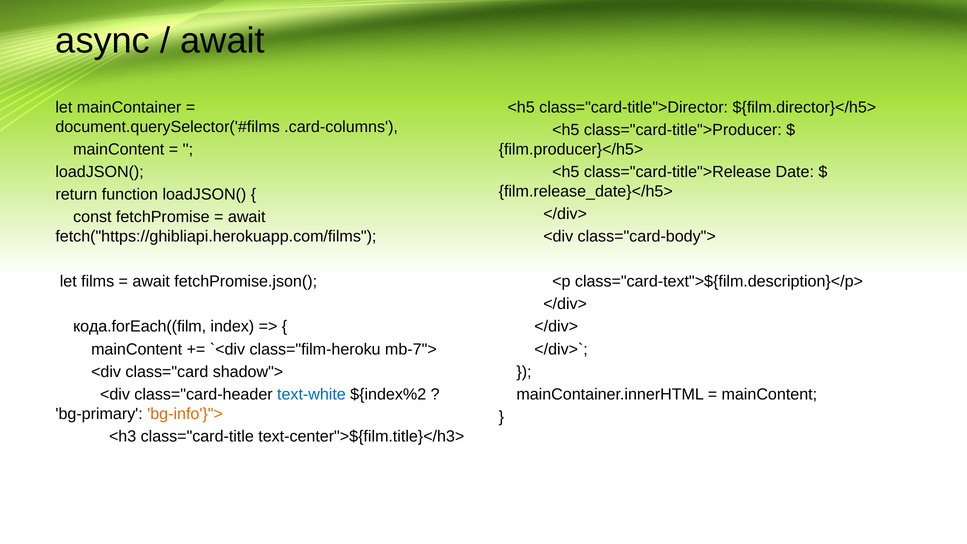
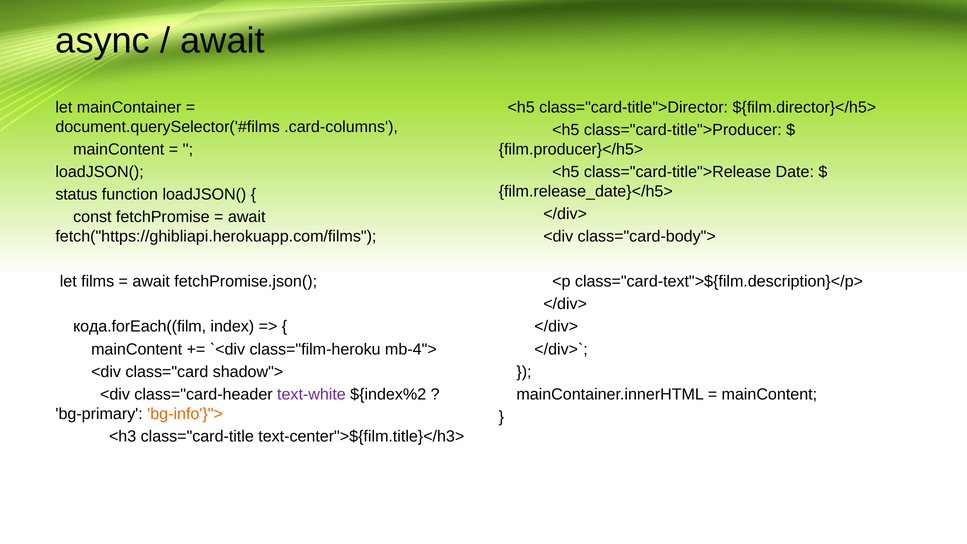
return: return -> status (76, 195)
mb-7">: mb-7"> -> mb-4"> (411, 349)
text-white colour: blue -> purple (311, 394)
